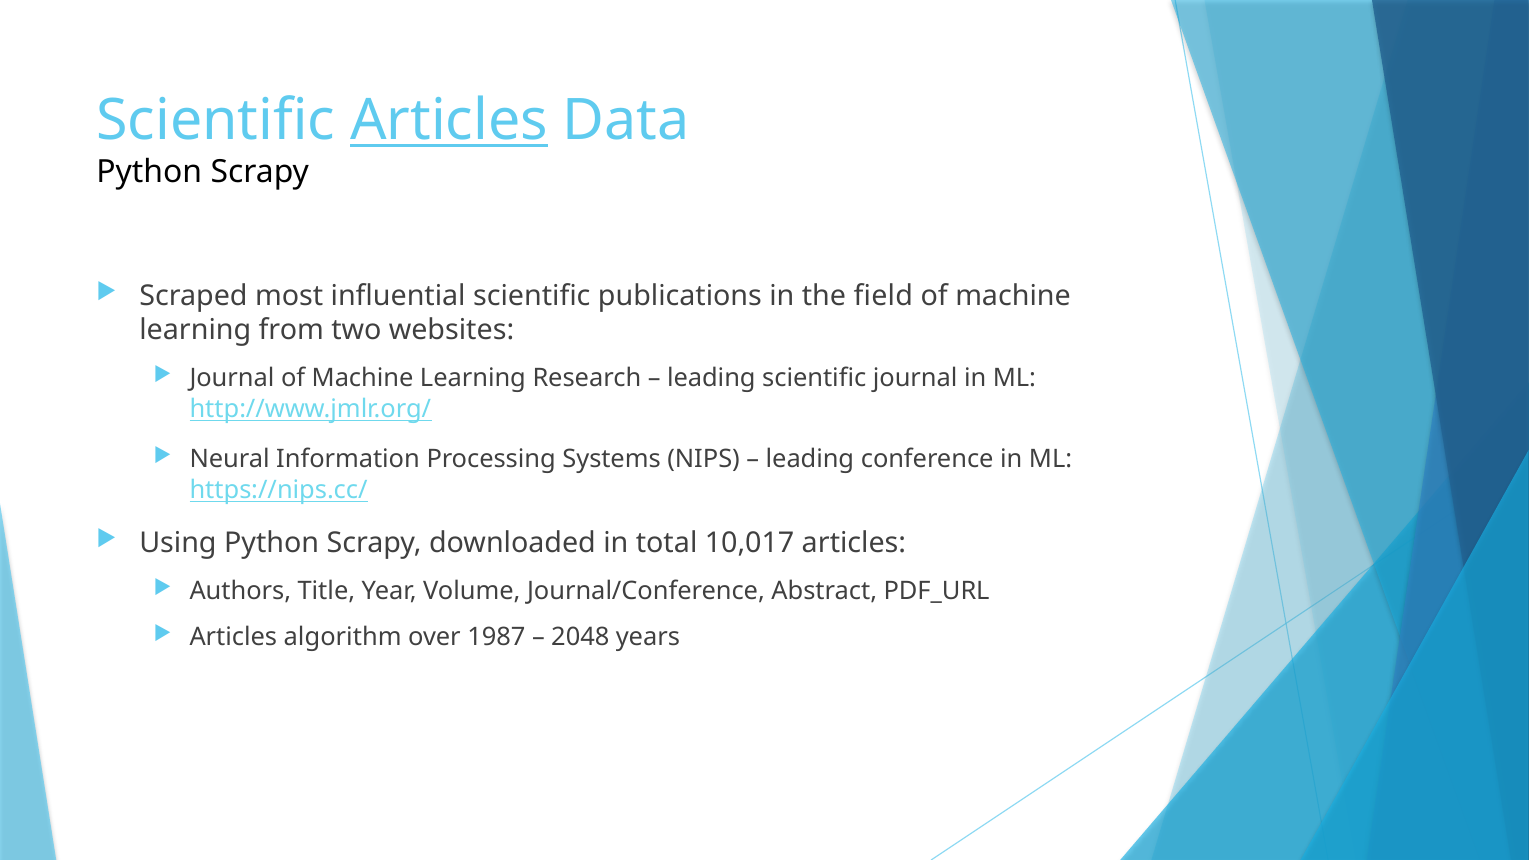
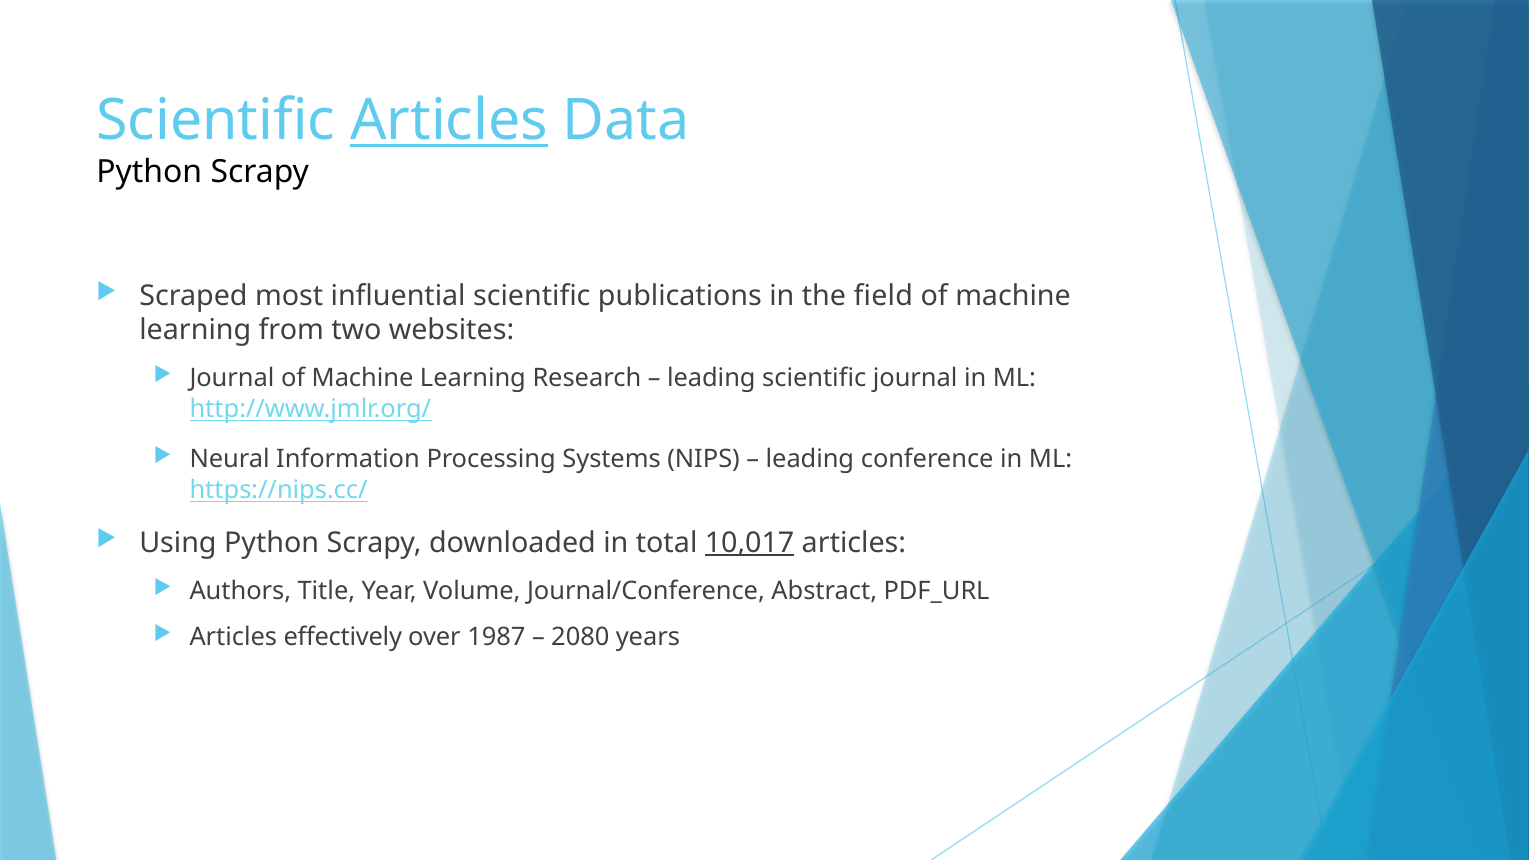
10,017 underline: none -> present (750, 543)
algorithm: algorithm -> effectively (343, 638)
2048: 2048 -> 2080 (580, 638)
